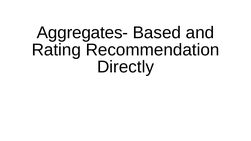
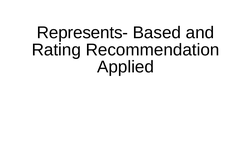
Aggregates-: Aggregates- -> Represents- (82, 33)
Directly: Directly -> Applied (126, 67)
